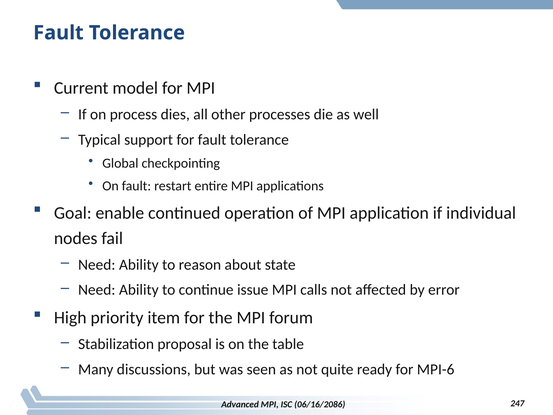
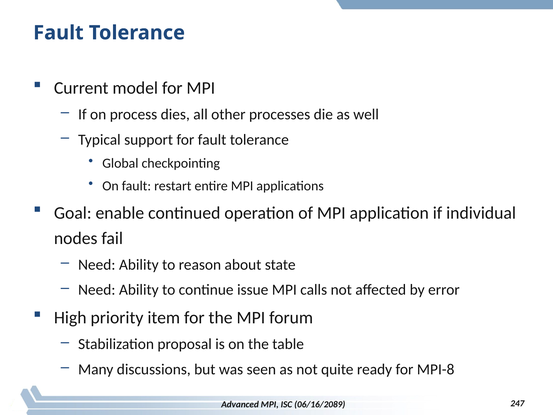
MPI-6: MPI-6 -> MPI-8 (436, 369)
06/16/2086: 06/16/2086 -> 06/16/2089 (320, 404)
